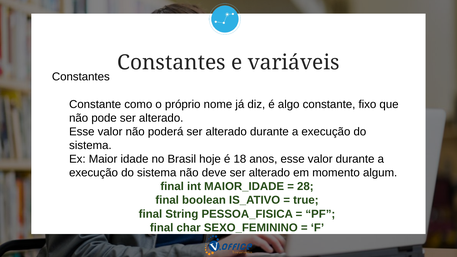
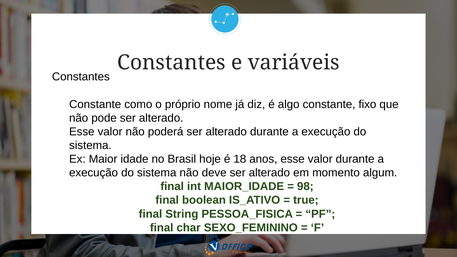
28: 28 -> 98 (305, 187)
